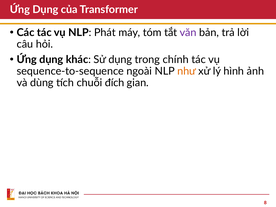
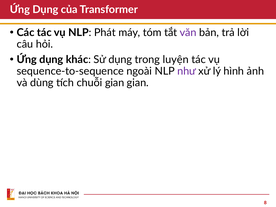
chính: chính -> luyện (176, 60)
như colour: orange -> purple (187, 71)
chuỗi đích: đích -> gian (115, 83)
